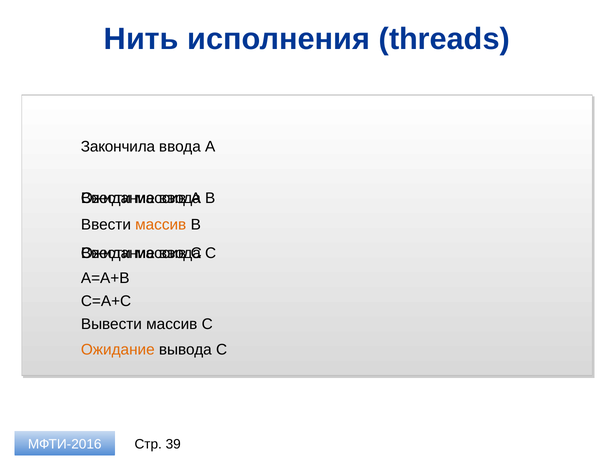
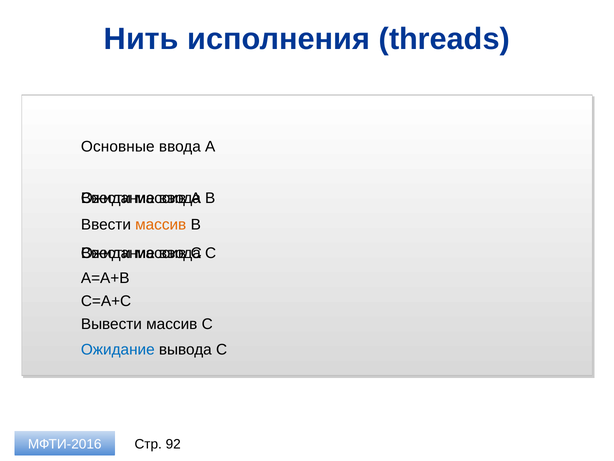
Закончила: Закончила -> Основные (118, 146)
Ожидание colour: orange -> blue (118, 349)
39: 39 -> 92 (173, 444)
